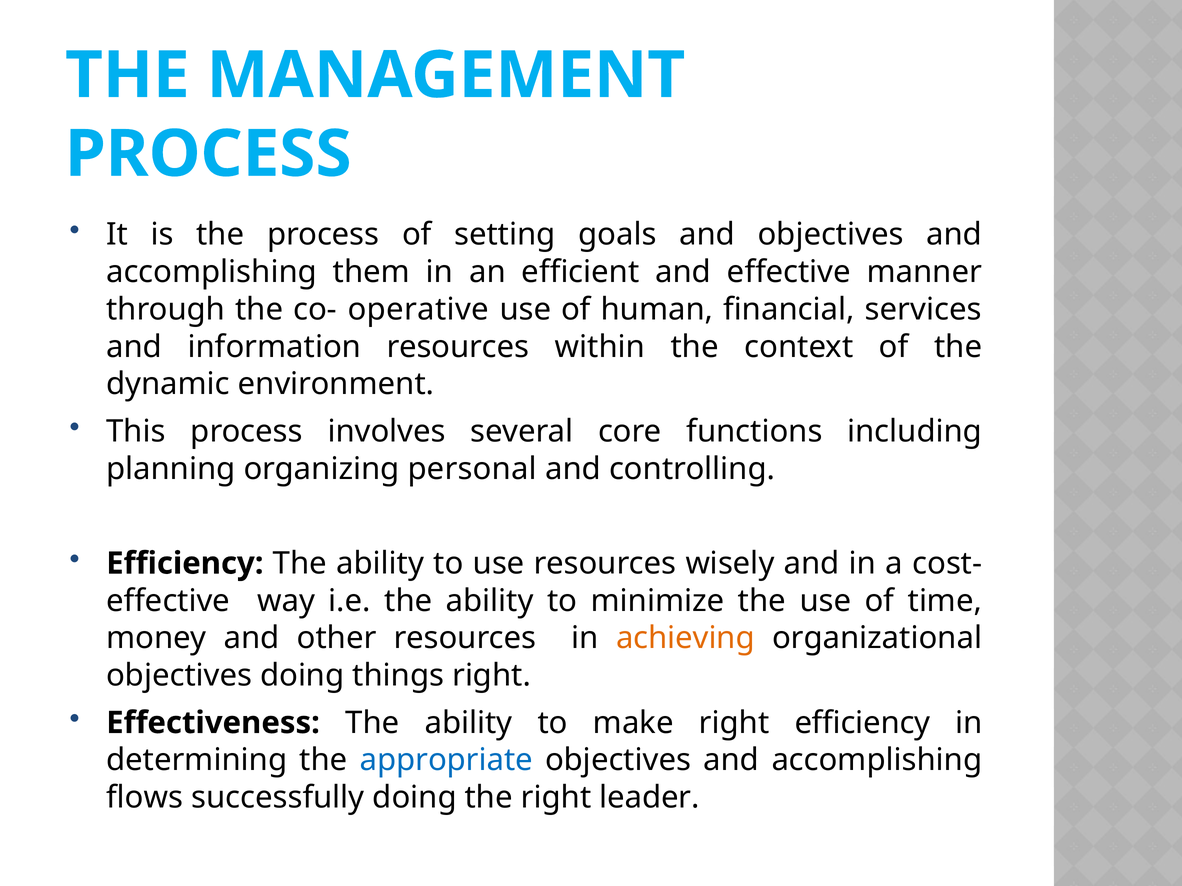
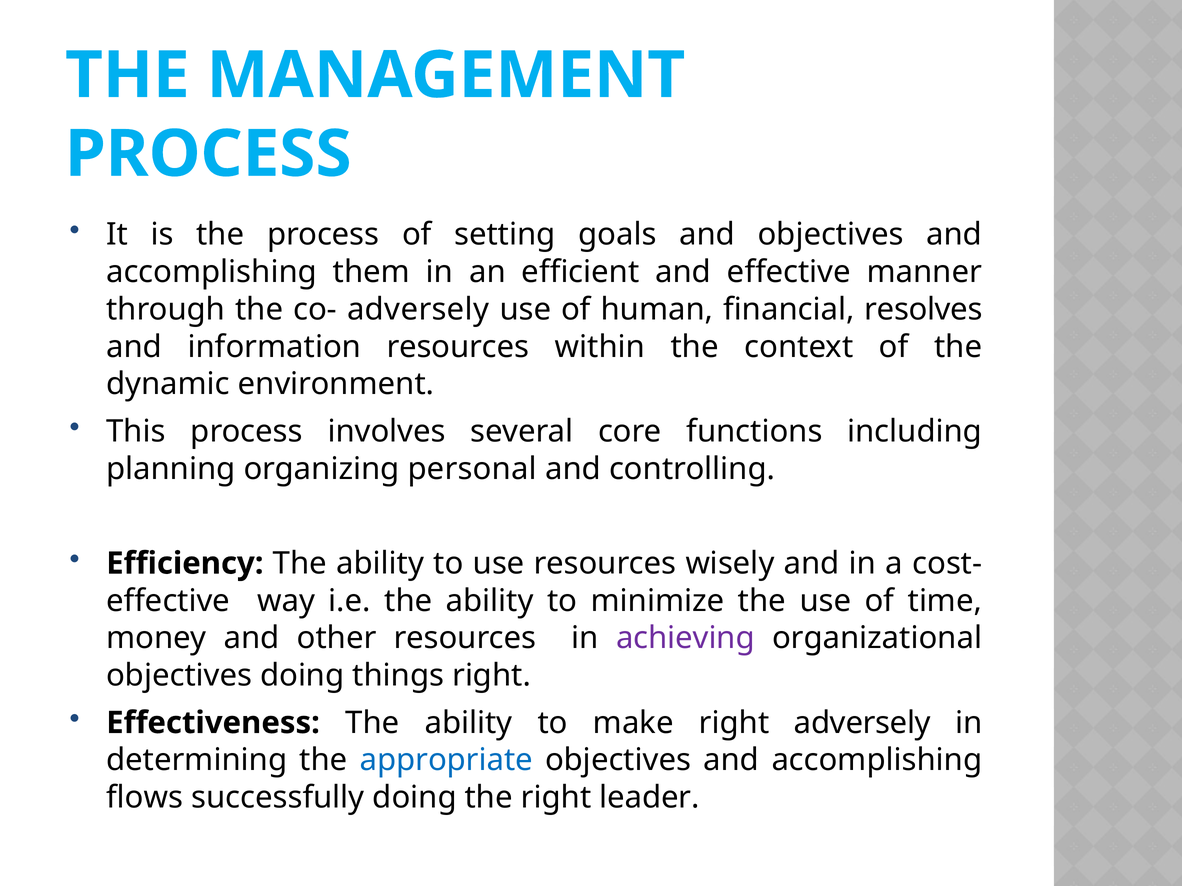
co- operative: operative -> adversely (418, 310)
services: services -> resolves (923, 310)
achieving colour: orange -> purple (685, 639)
right efficiency: efficiency -> adversely (862, 723)
